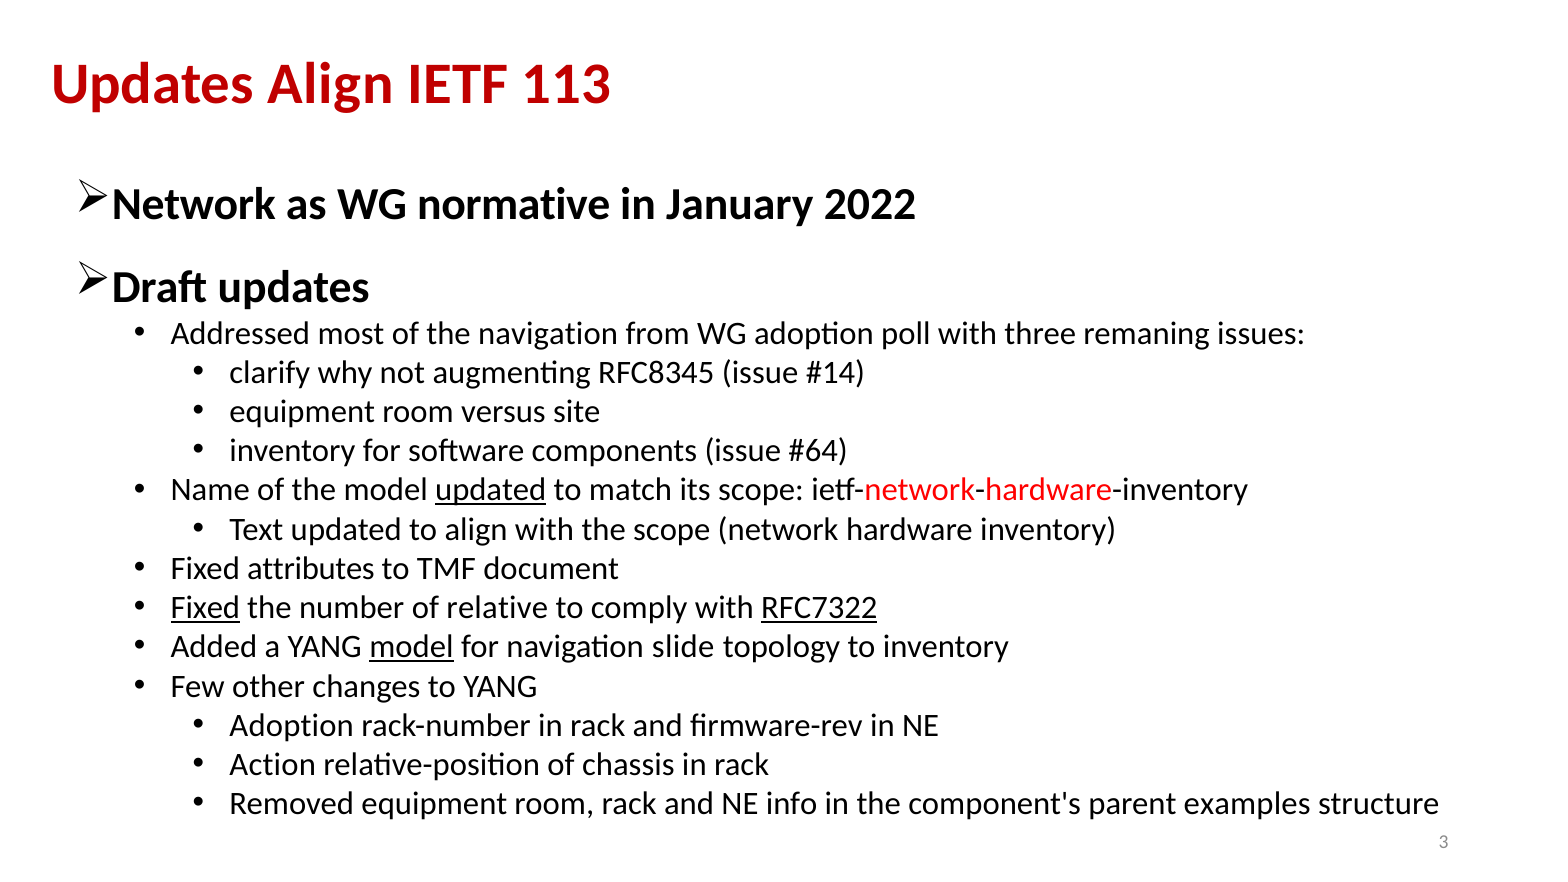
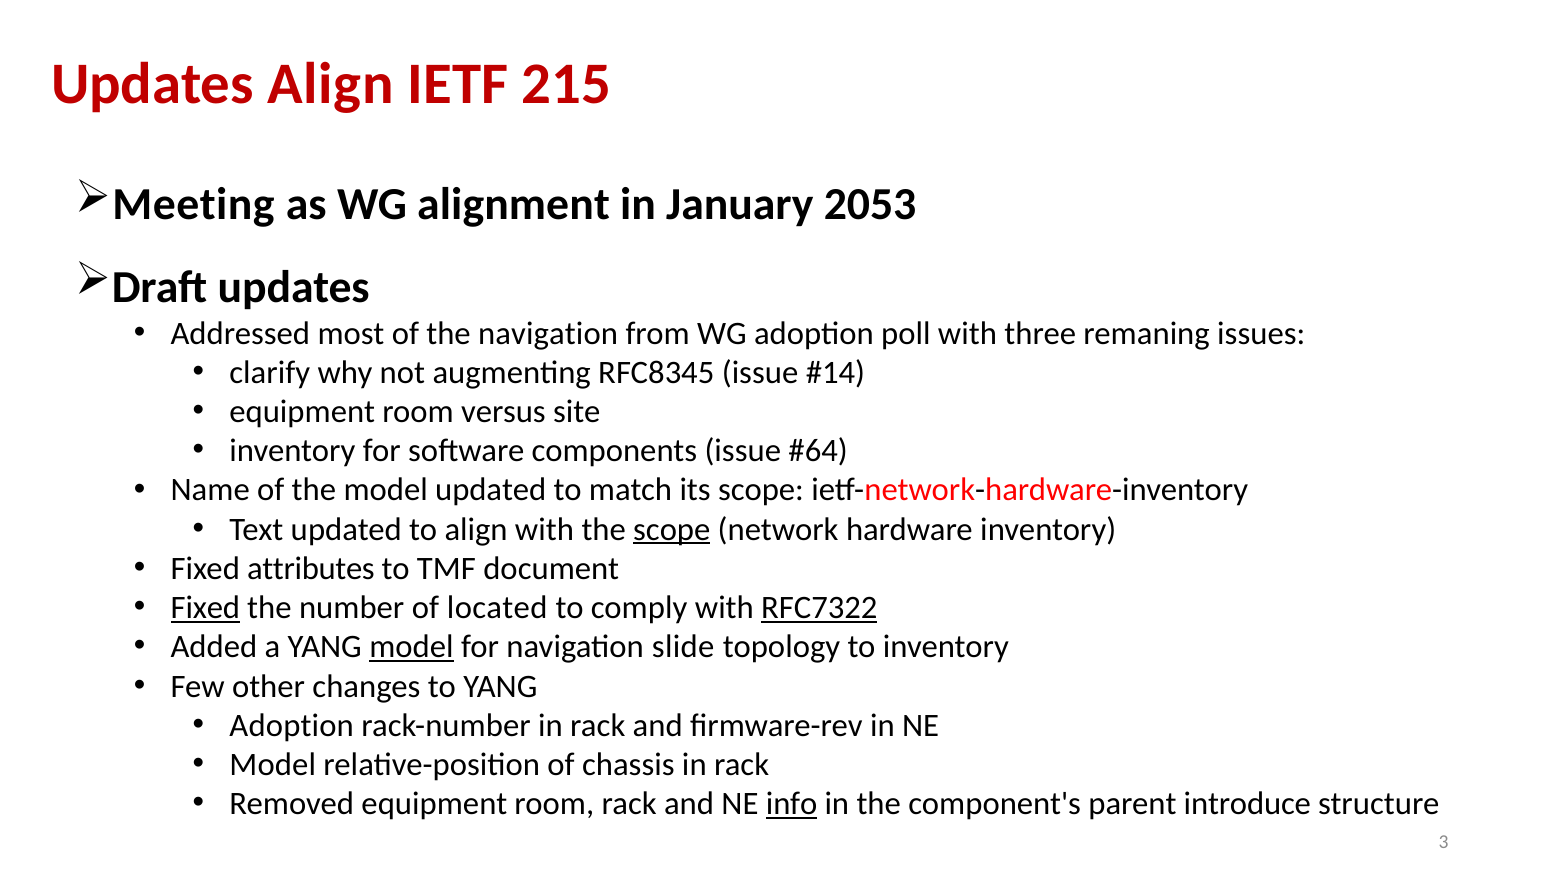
113: 113 -> 215 (566, 84)
Network: Network -> Meeting (193, 205)
normative: normative -> alignment (514, 205)
2022: 2022 -> 2053 (870, 205)
updated underline: present -> none (491, 490)
scope underline: none -> present (672, 529)
relative: relative -> located (497, 608)
Action: Action -> Model (273, 765)
info underline: none -> present (792, 804)
examples: examples -> introduce (1247, 804)
